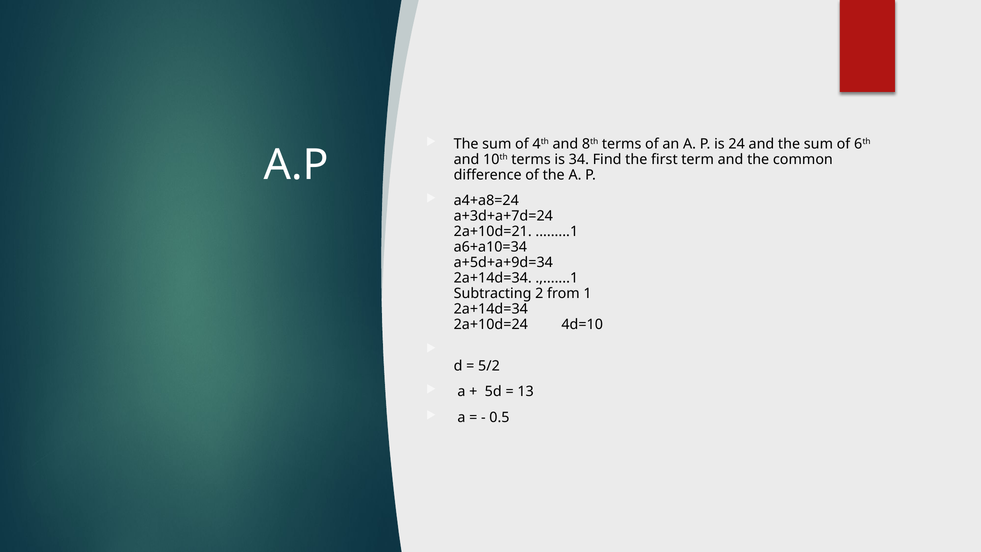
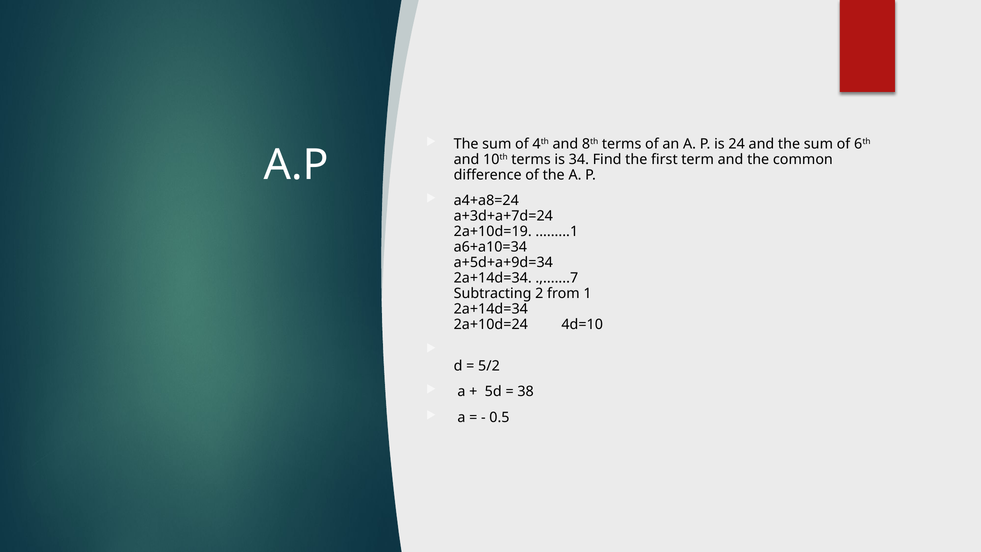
2a+10d=21: 2a+10d=21 -> 2a+10d=19 (493, 231)
.,.......1: .,.......1 -> .,.......7 (557, 278)
13: 13 -> 38 (526, 391)
